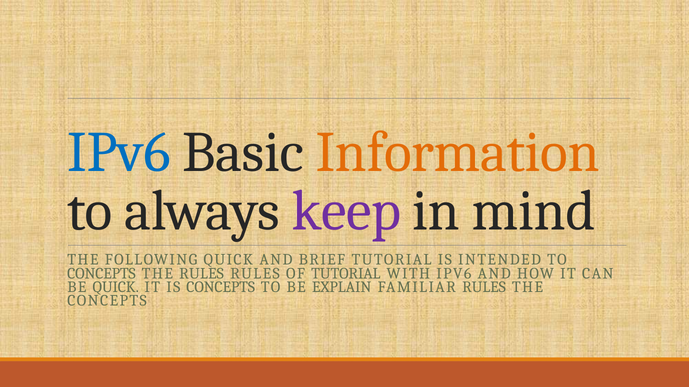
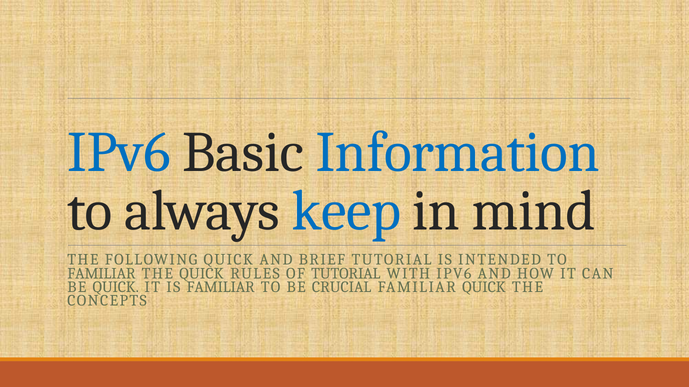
Information colour: orange -> blue (458, 153)
keep colour: purple -> blue (346, 211)
CONCEPTS: CONCEPTS -> FAMILIAR (101, 274)
THE RULES: RULES -> QUICK (202, 274)
IS CONCEPTS: CONCEPTS -> FAMILIAR (221, 287)
EXPLAIN: EXPLAIN -> CRUCIAL (342, 287)
FAMILIAR RULES: RULES -> QUICK (484, 287)
